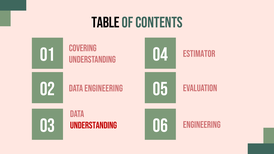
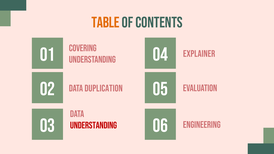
Table colour: black -> orange (105, 23)
estimator: estimator -> explainer (199, 54)
DATA Engineering: Engineering -> Duplication (104, 88)
